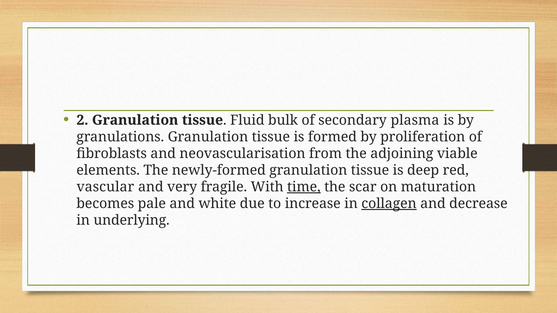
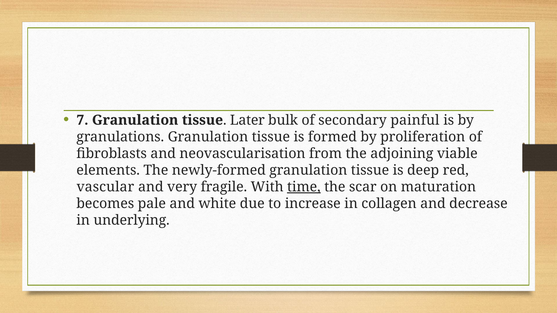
2: 2 -> 7 (82, 120)
Fluid: Fluid -> Later (247, 120)
plasma: plasma -> painful (415, 120)
collagen underline: present -> none (389, 204)
